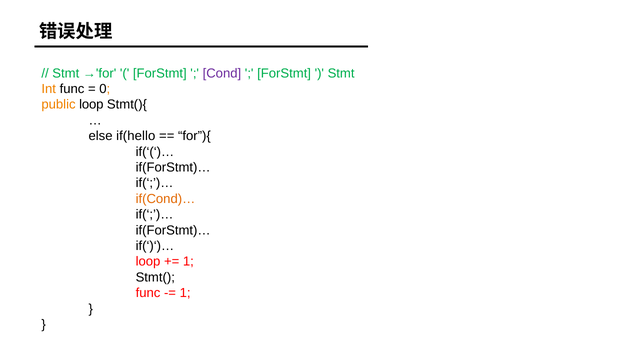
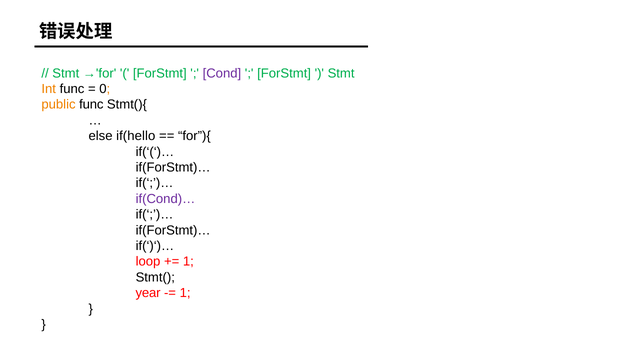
public loop: loop -> func (91, 105)
if(Cond)… colour: orange -> purple (165, 199)
func: func -> year (148, 293)
